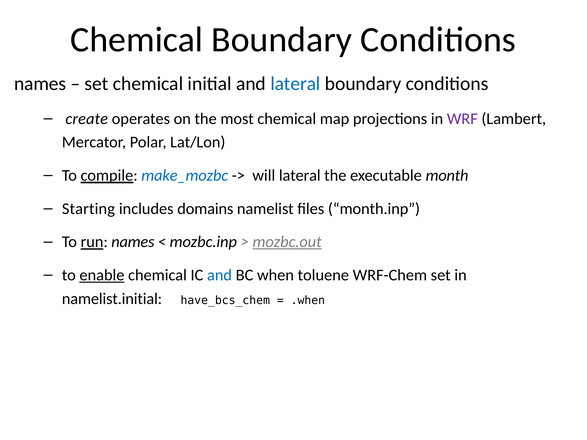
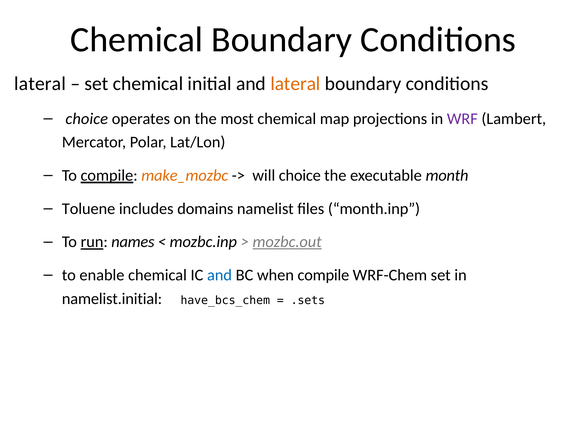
names: names -> lateral (40, 84)
lateral colour: blue -> orange (295, 84)
create: create -> choice (87, 119)
make_mozbc colour: blue -> orange (185, 176)
will lateral: lateral -> choice (300, 176)
Starting: Starting -> Toluene (89, 209)
enable underline: present -> none (102, 275)
when toluene: toluene -> compile (323, 275)
.when: .when -> .sets (308, 300)
